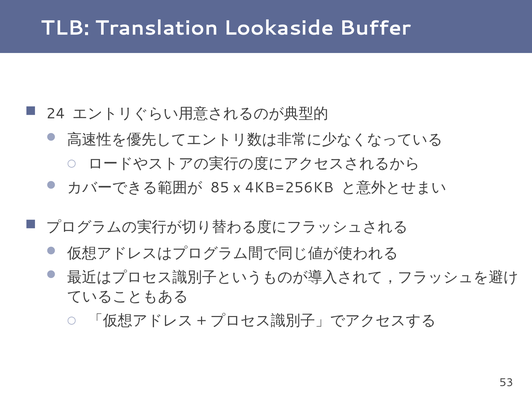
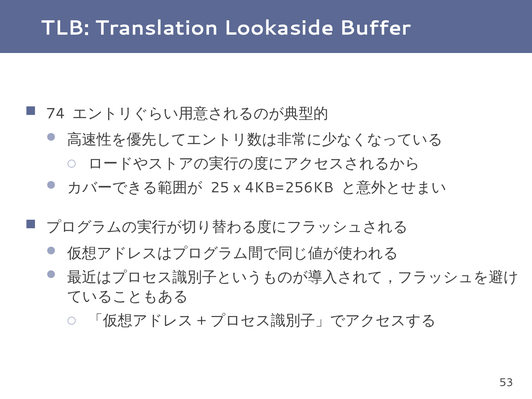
24: 24 -> 74 (56, 114)
85: 85 -> 25 (220, 188)
